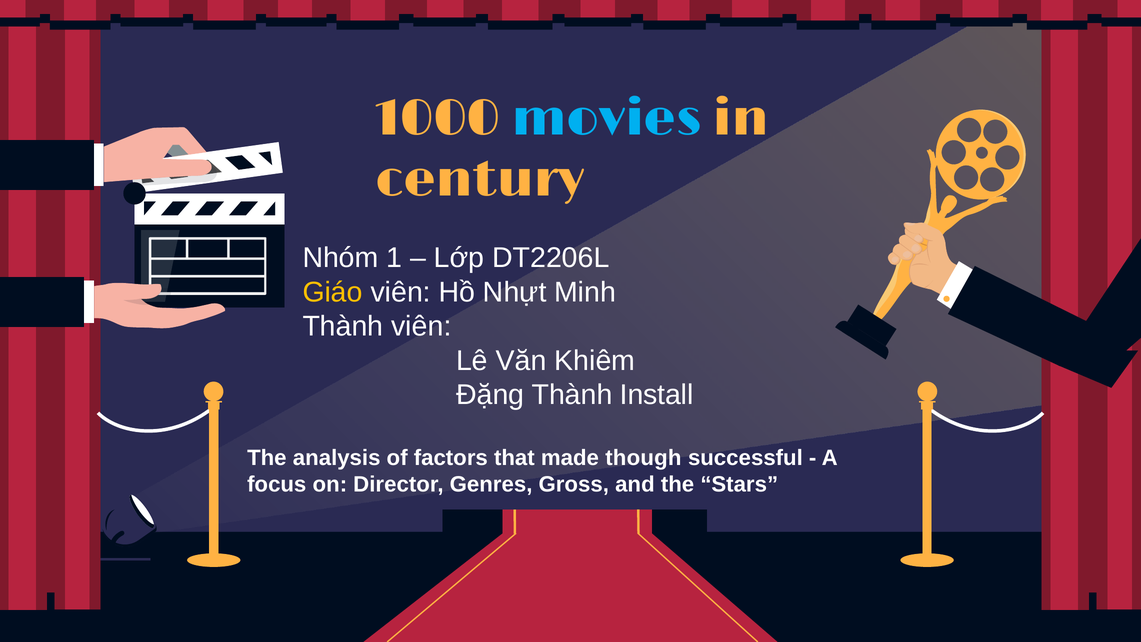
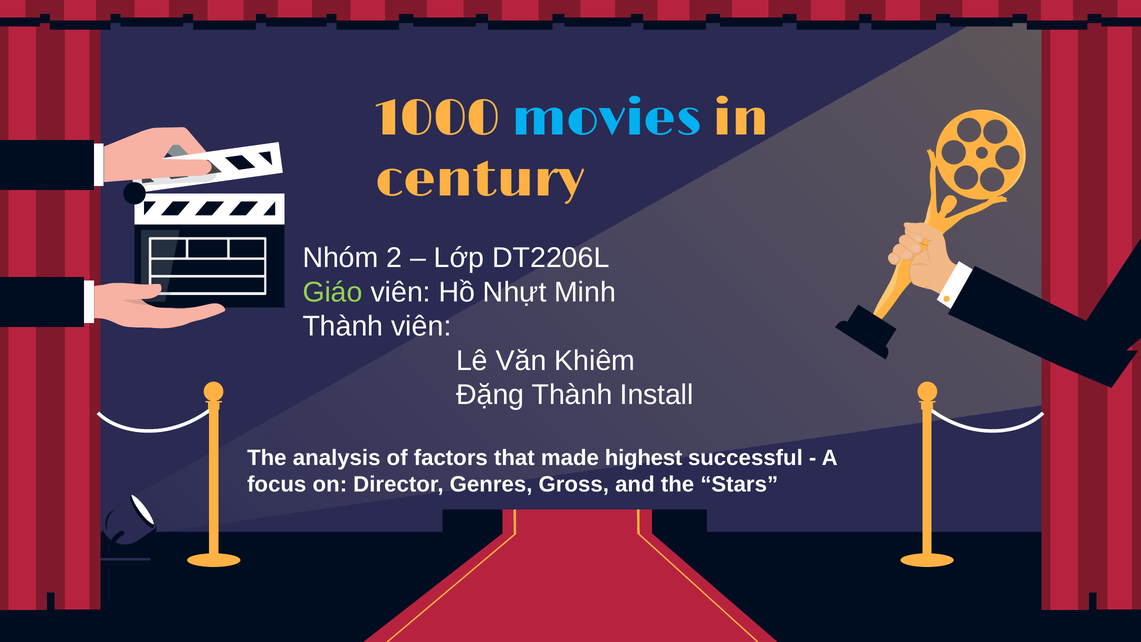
1: 1 -> 2 (394, 258)
Giáo colour: yellow -> light green (333, 292)
though: though -> highest (644, 458)
